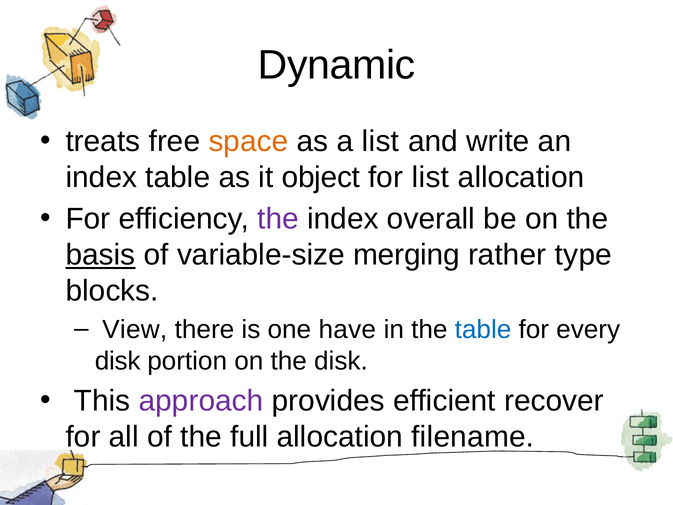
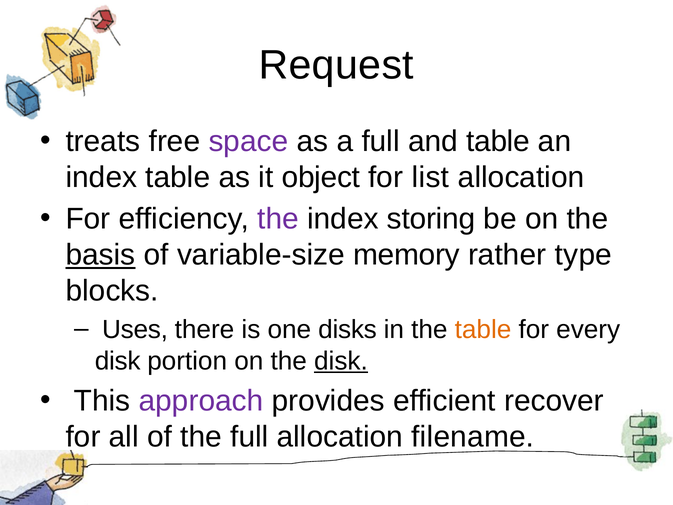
Dynamic: Dynamic -> Request (336, 65)
space colour: orange -> purple (248, 141)
a list: list -> full (381, 141)
and write: write -> table (498, 141)
overall: overall -> storing (431, 219)
merging: merging -> memory (407, 255)
View: View -> Uses (135, 329)
have: have -> disks (348, 329)
table colour: blue -> orange (483, 329)
disk underline: none -> present (341, 361)
